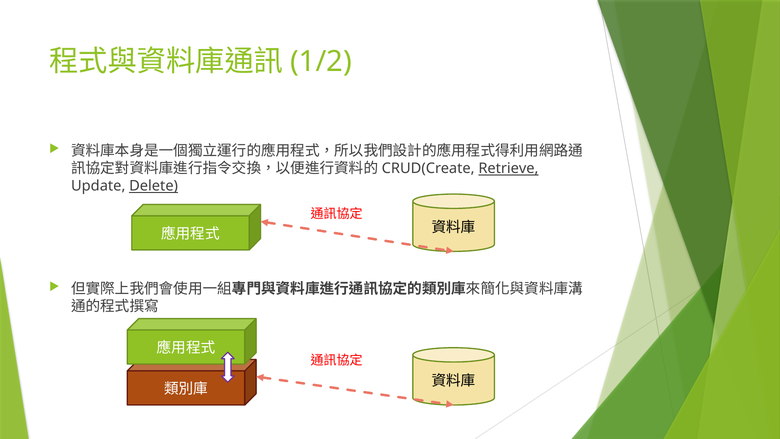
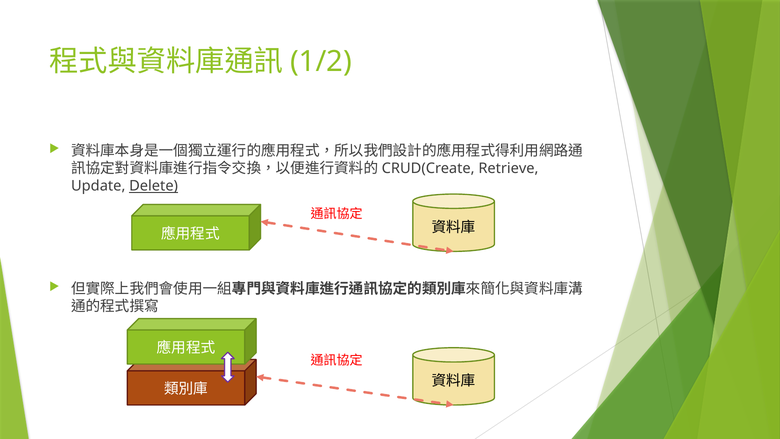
Retrieve underline: present -> none (508, 169)
